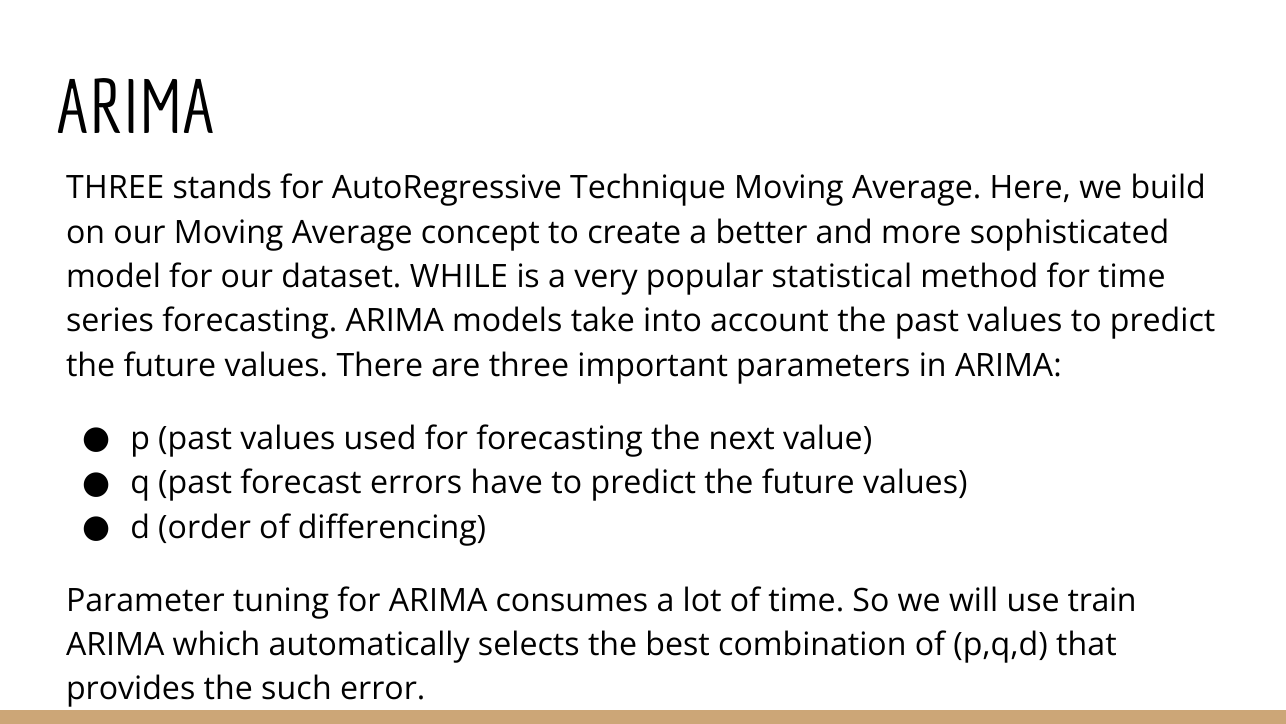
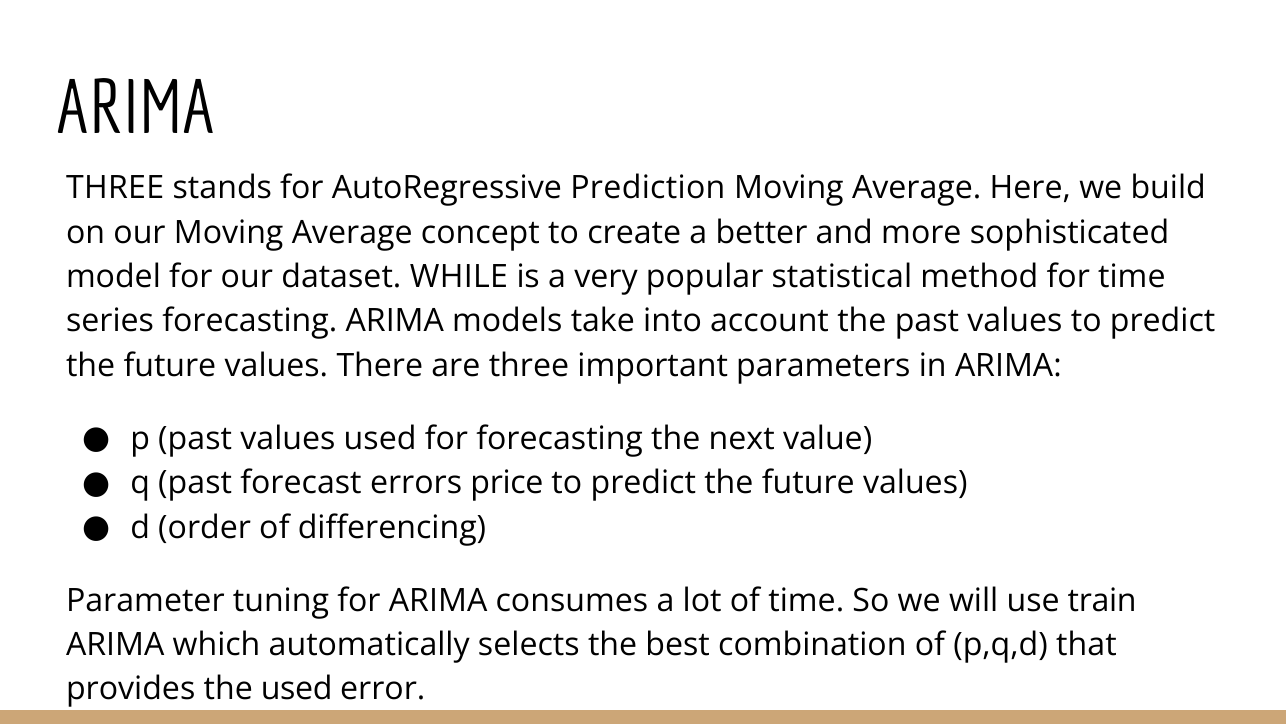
Technique: Technique -> Prediction (648, 188)
have: have -> price (507, 483)
the such: such -> used (297, 689)
